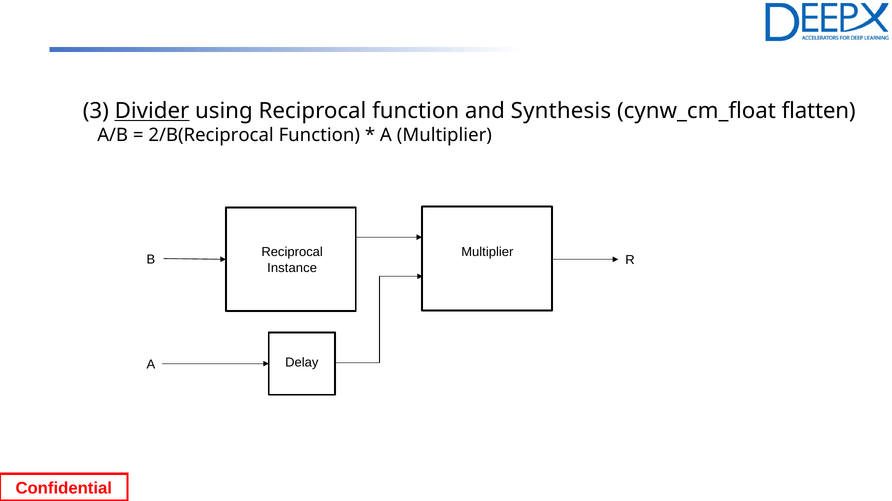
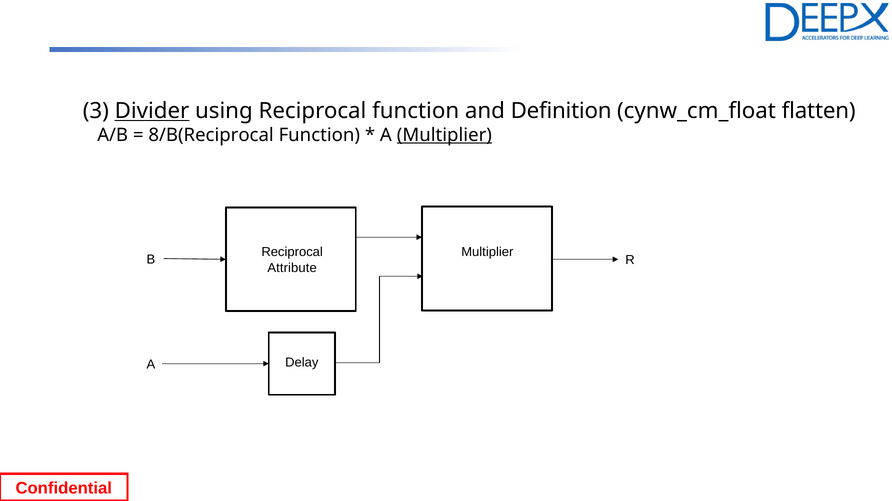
Synthesis: Synthesis -> Definition (561, 111)
2/B(Reciprocal: 2/B(Reciprocal -> 8/B(Reciprocal (211, 135)
Multiplier underline: none -> present (444, 135)
Instance: Instance -> Attribute (292, 268)
